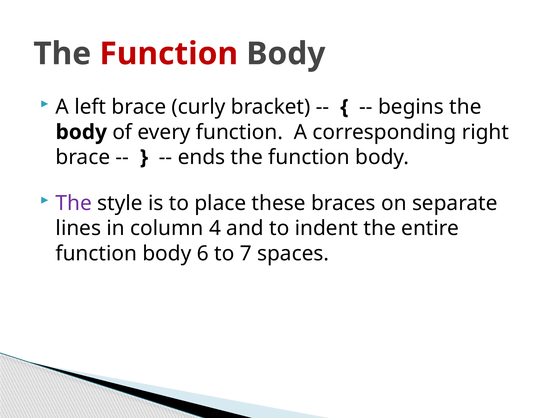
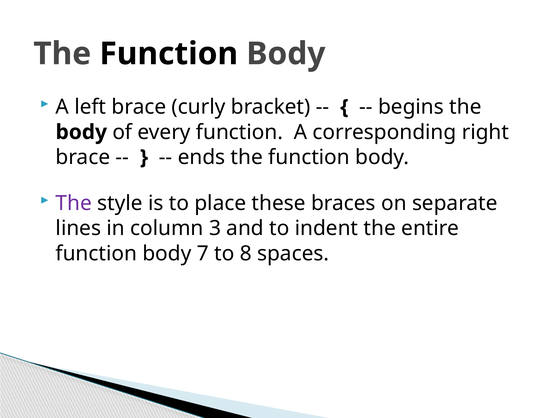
Function colour: red -> black (169, 54)
4: 4 -> 3 (215, 228)
6: 6 -> 7 (203, 253)
7: 7 -> 8 (246, 253)
